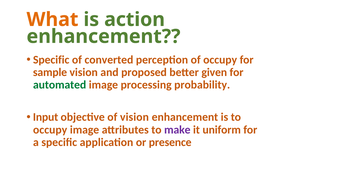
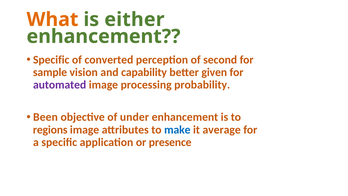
action: action -> either (134, 19)
of occupy: occupy -> second (220, 60)
proposed: proposed -> capability (144, 72)
automated colour: green -> purple (60, 85)
Input: Input -> Been (45, 117)
of vision: vision -> under (134, 117)
occupy: occupy -> regions (50, 130)
make colour: purple -> blue (177, 130)
uniform: uniform -> average (222, 130)
